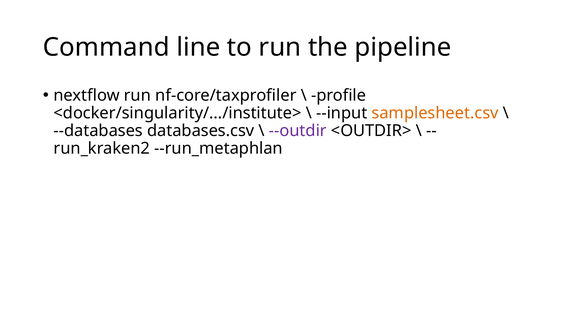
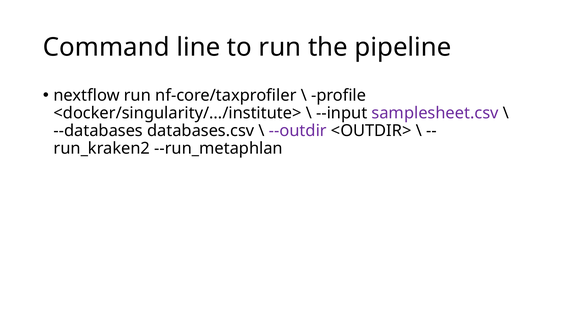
samplesheet.csv colour: orange -> purple (435, 113)
